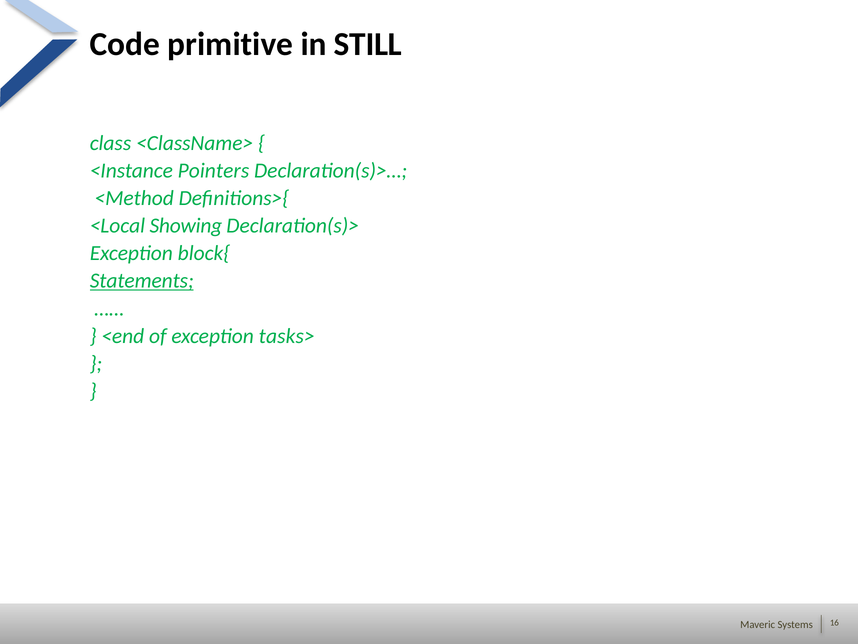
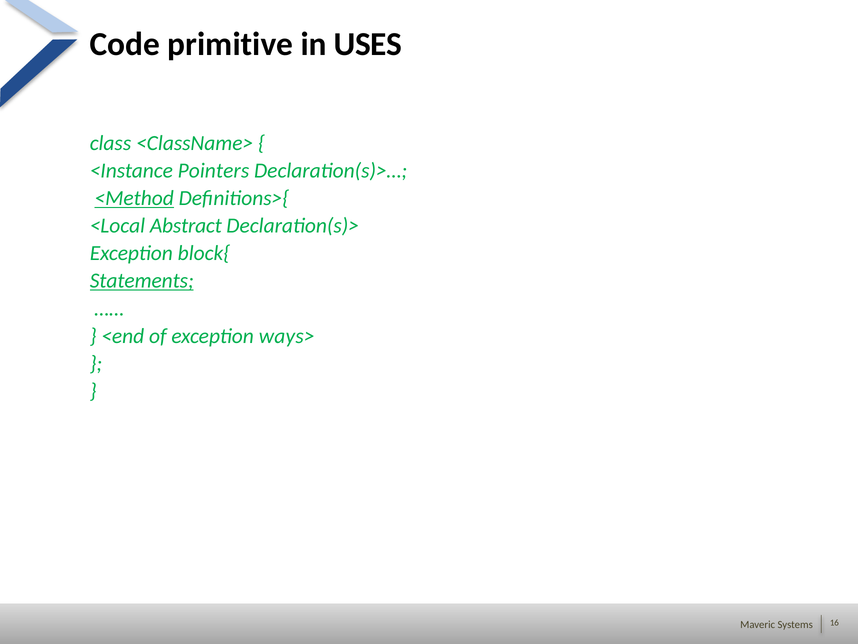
STILL: STILL -> USES (368, 44)
<Method underline: none -> present (134, 198)
Showing: Showing -> Abstract (186, 226)
tasks>: tasks> -> ways> (287, 336)
